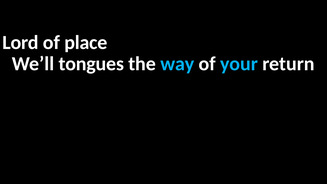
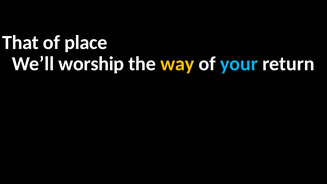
Lord: Lord -> That (20, 42)
tongues: tongues -> worship (91, 64)
way colour: light blue -> yellow (177, 64)
